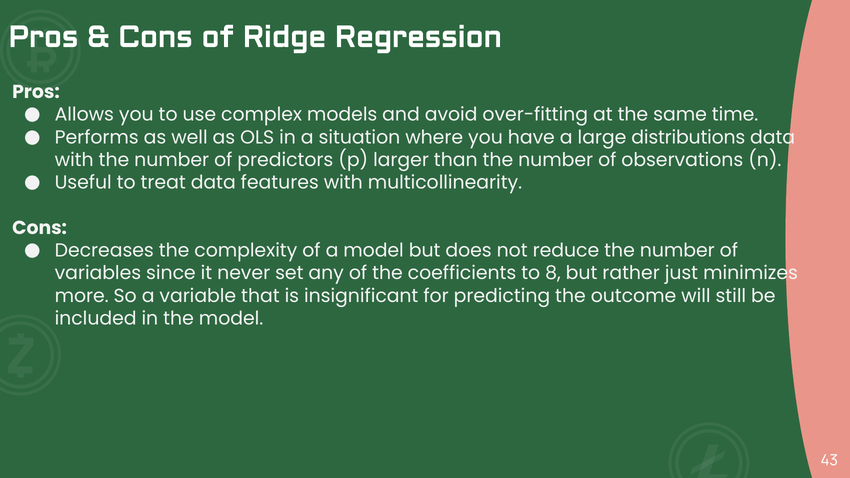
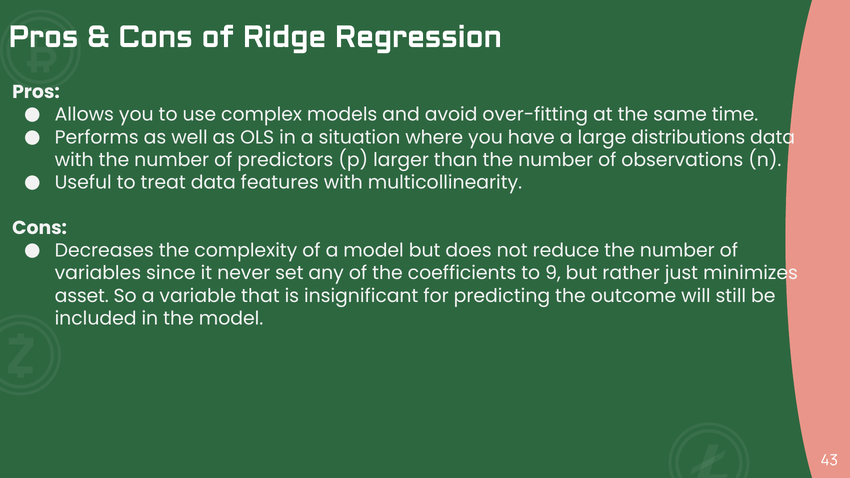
8: 8 -> 9 (553, 273)
more: more -> asset (82, 296)
